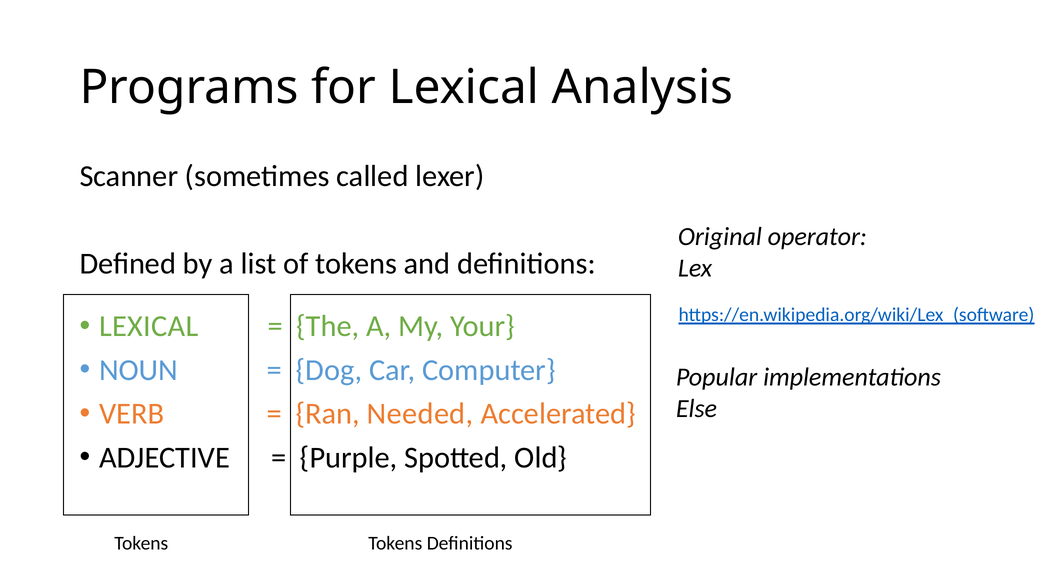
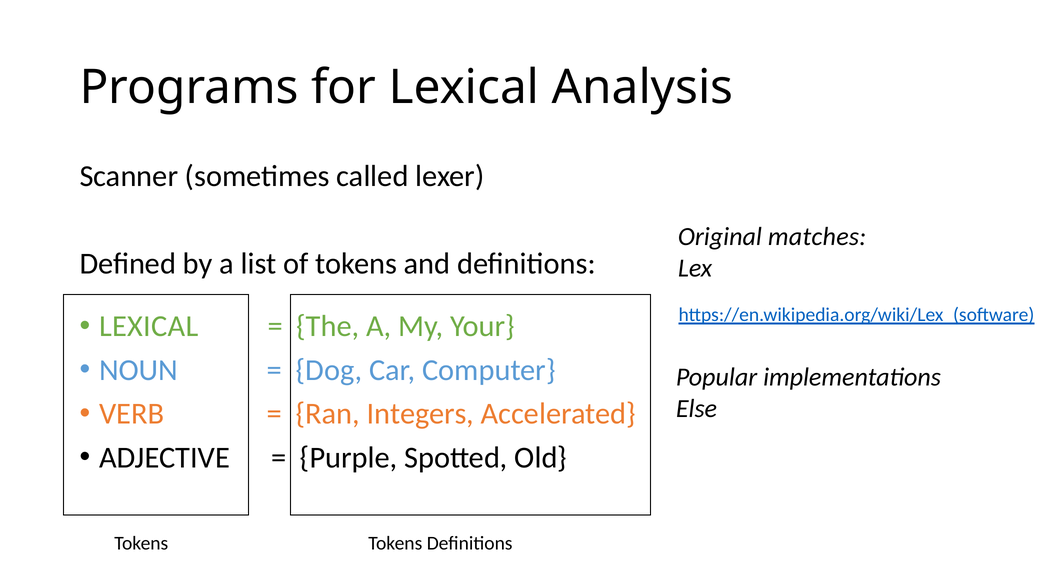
operator: operator -> matches (817, 237)
Needed: Needed -> Integers (420, 414)
